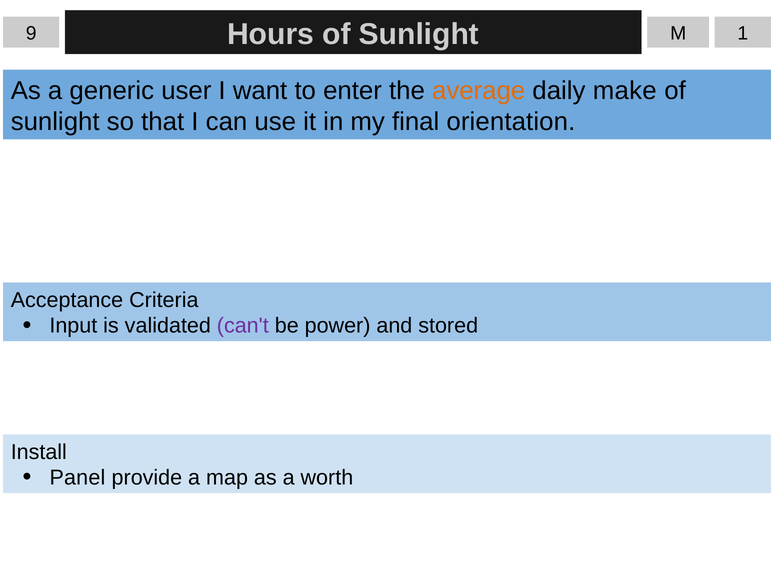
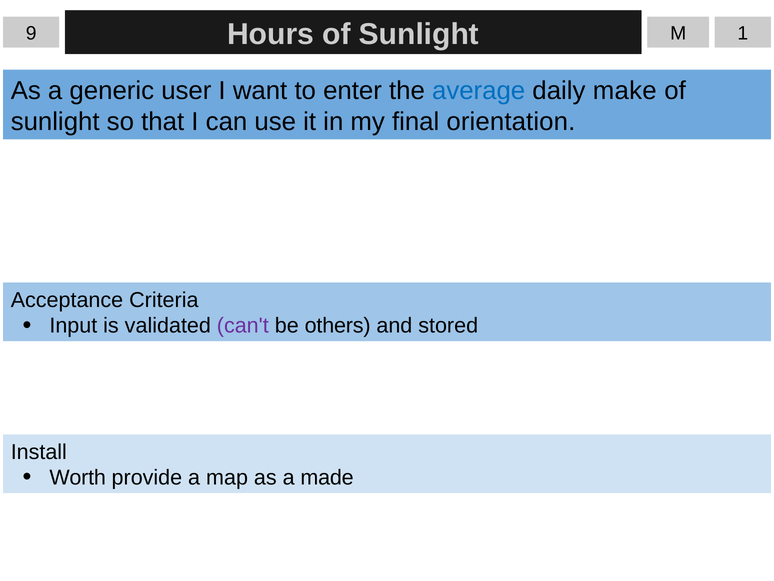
average colour: orange -> blue (479, 91)
power: power -> others (338, 326)
Panel: Panel -> Worth (78, 477)
worth: worth -> made (327, 477)
